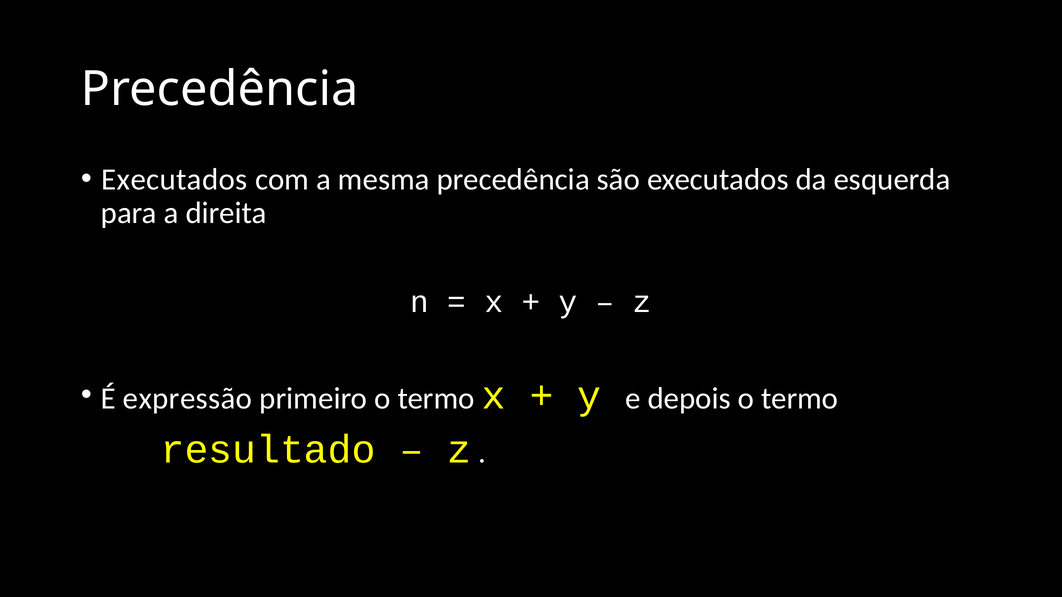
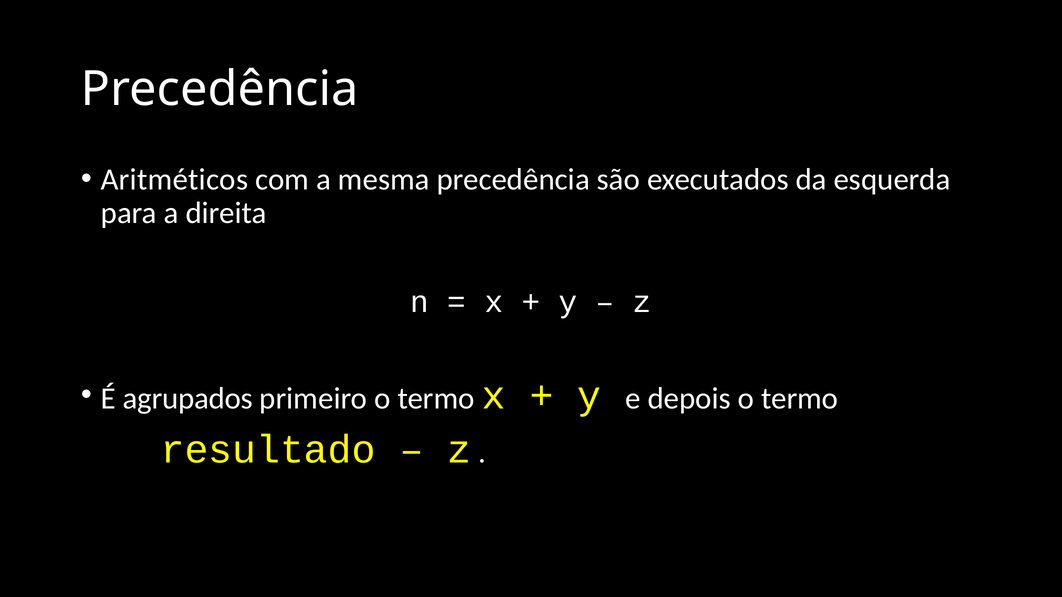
Executados: Executados -> Aritméticos (175, 180)
expressão: expressão -> agrupados (188, 399)
